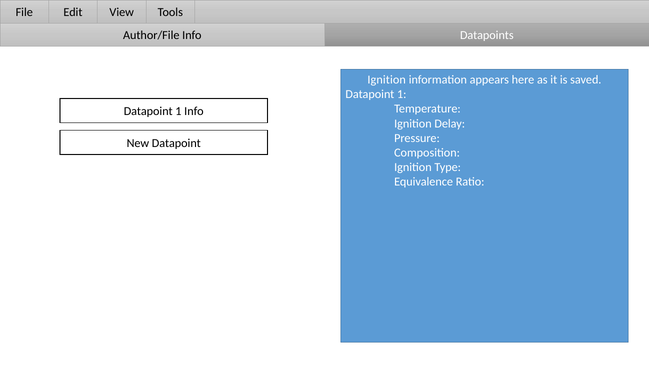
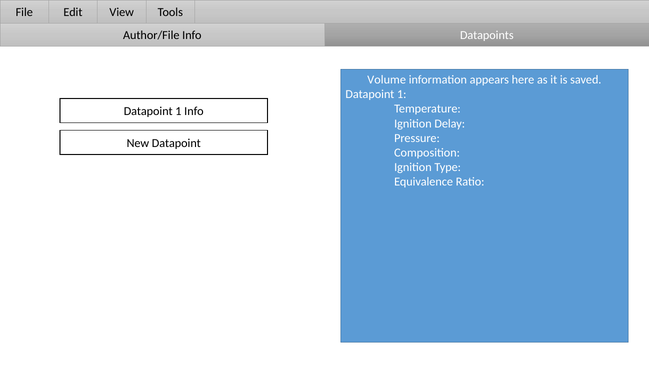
Ignition: Ignition -> Volume (387, 80)
